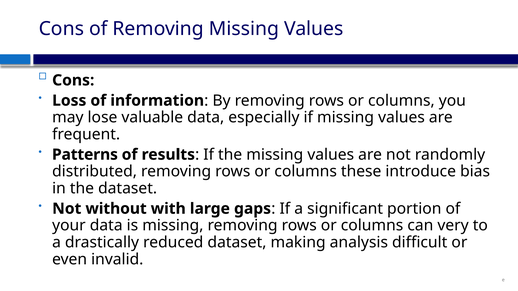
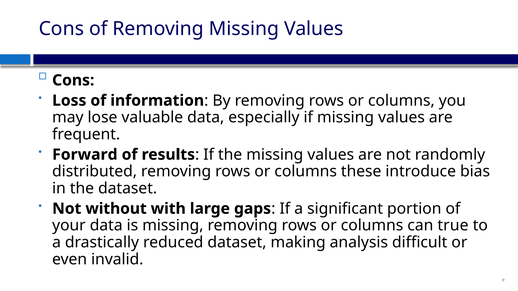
Patterns: Patterns -> Forward (85, 155)
very: very -> true (453, 226)
